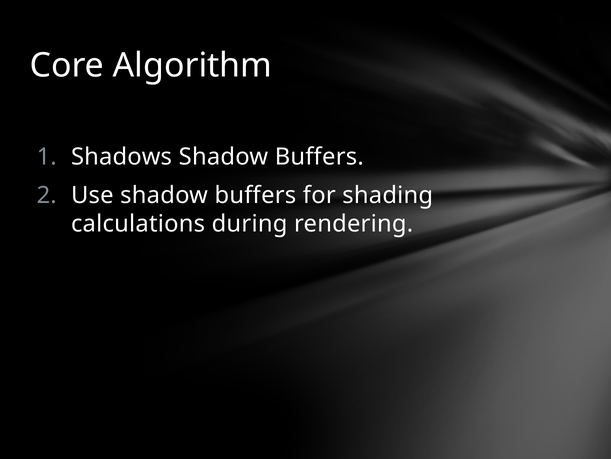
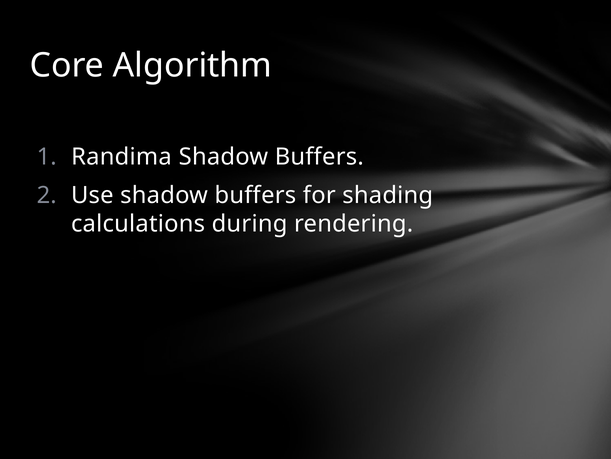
Shadows: Shadows -> Randima (121, 156)
